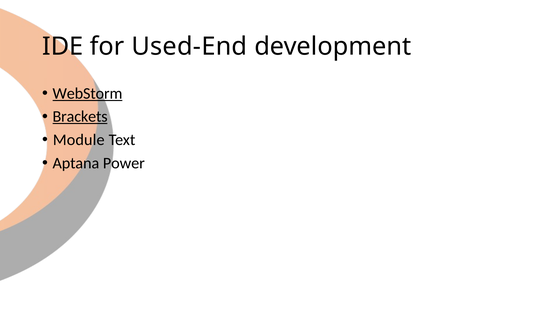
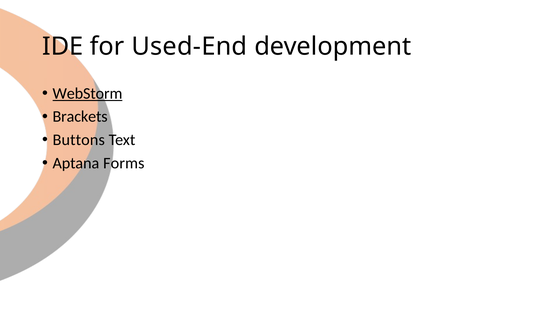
Brackets underline: present -> none (80, 117)
Module: Module -> Buttons (79, 140)
Power: Power -> Forms (124, 163)
